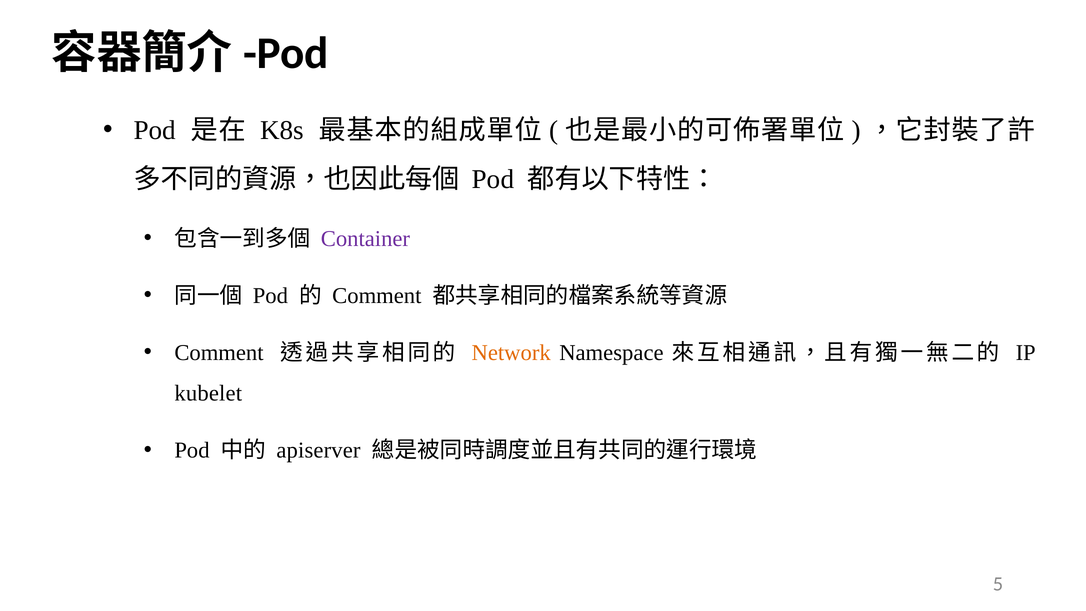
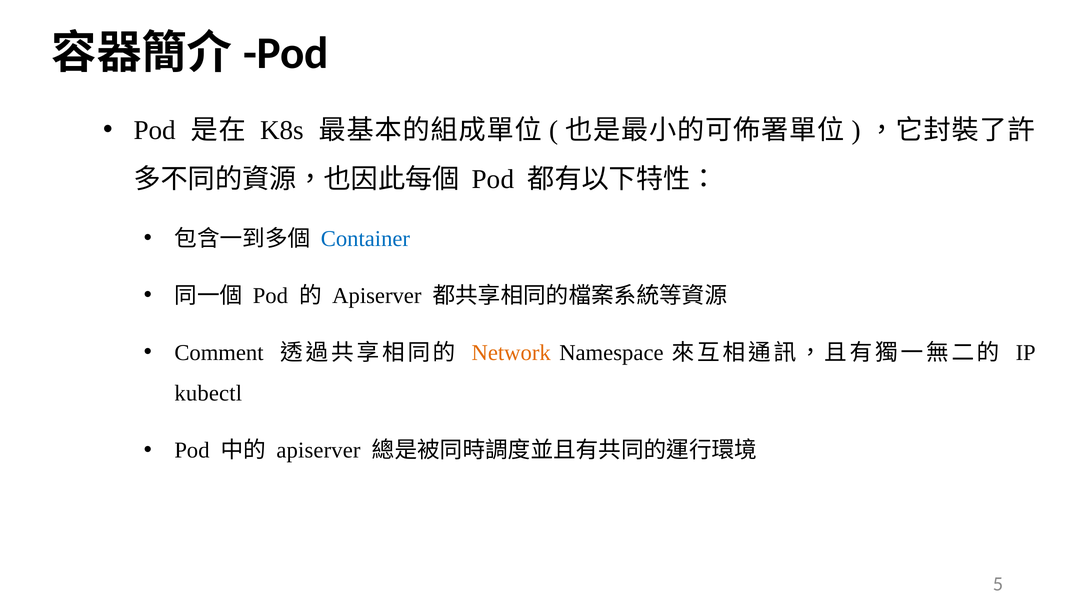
Container colour: purple -> blue (365, 239)
Comment: Comment -> Apiserver (377, 296)
kubelet: kubelet -> kubectl (208, 393)
